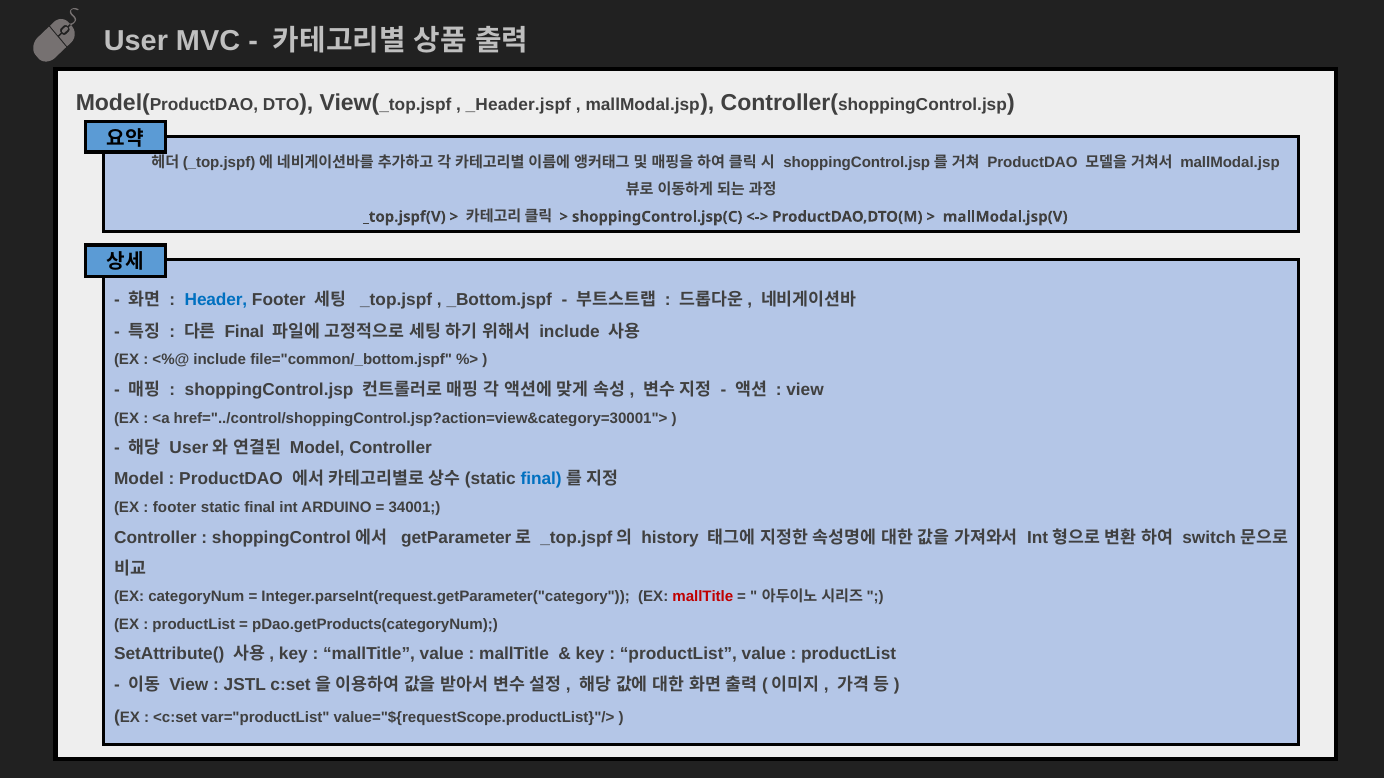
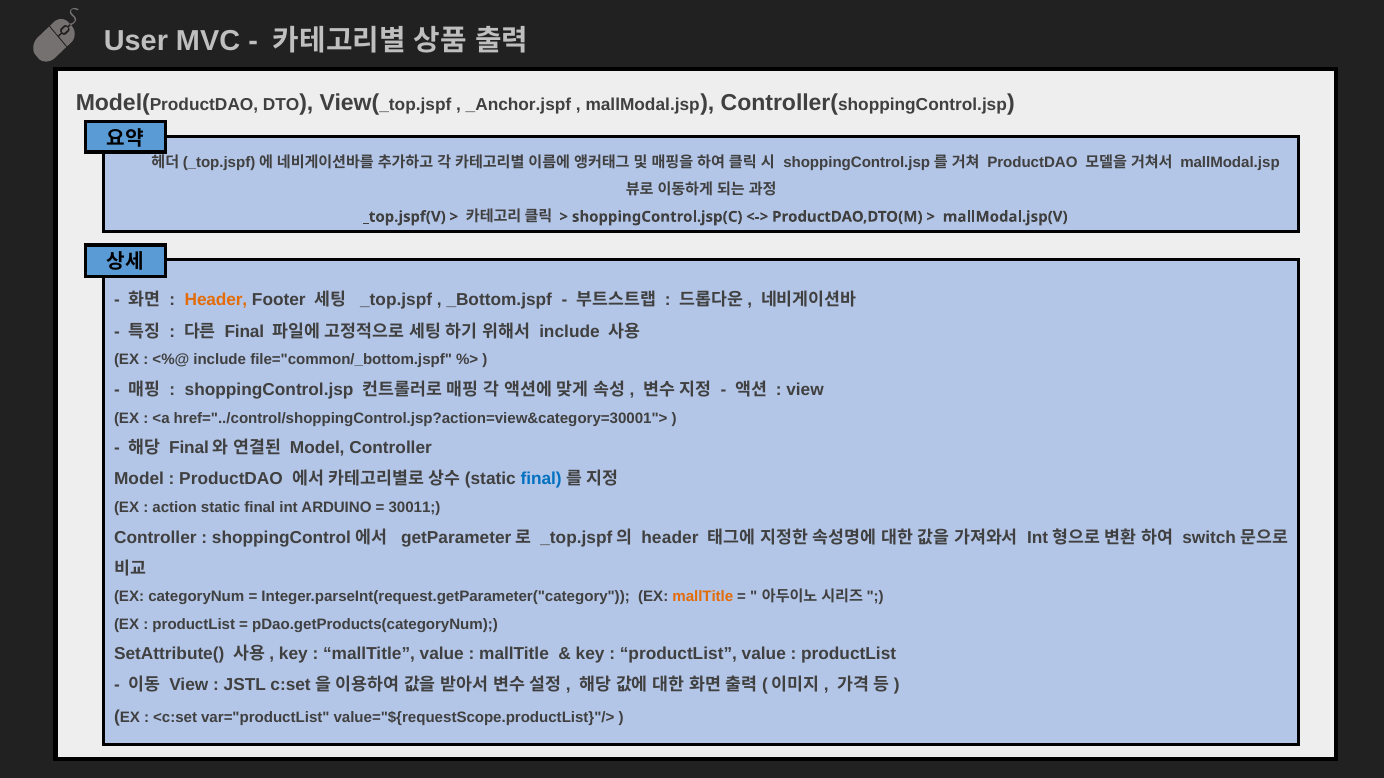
_Header.jspf: _Header.jspf -> _Anchor.jspf (518, 105)
Header colour: blue -> orange (216, 300)
User: User -> Final (189, 448)
footer: footer -> action (175, 508)
34001: 34001 -> 30011 (415, 508)
history: history -> header (670, 538)
mallTitle colour: red -> orange (703, 597)
